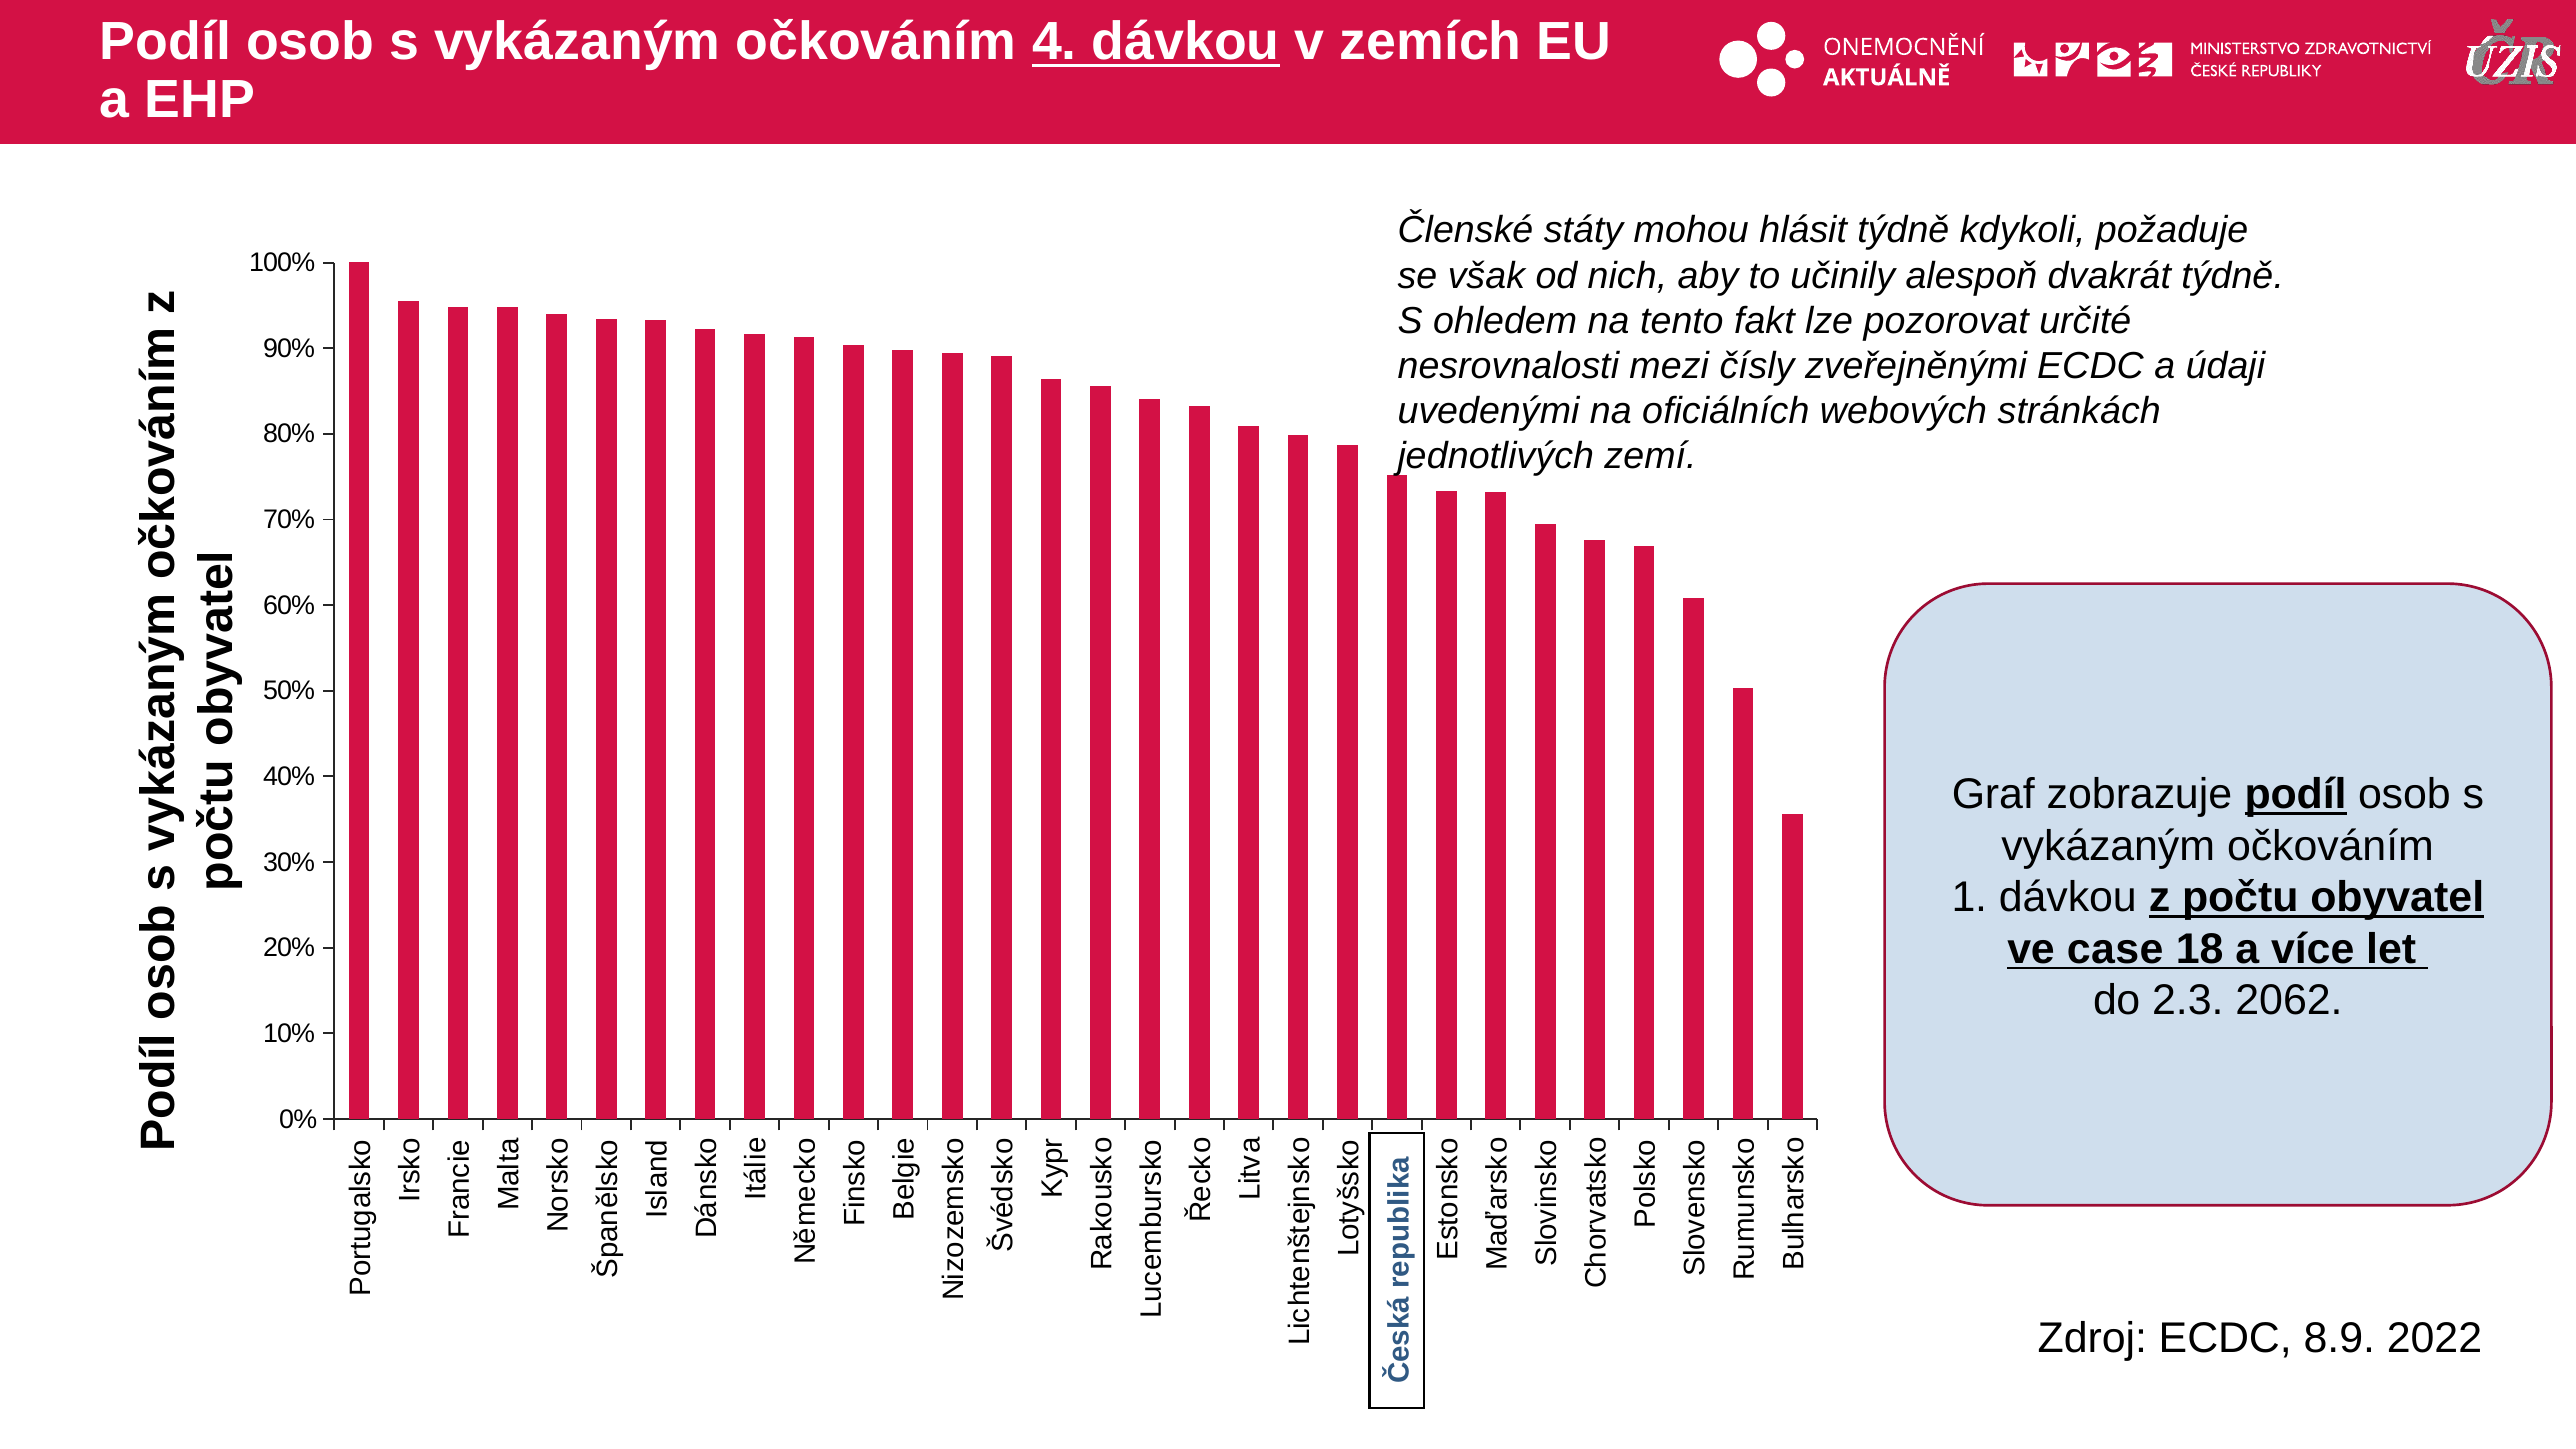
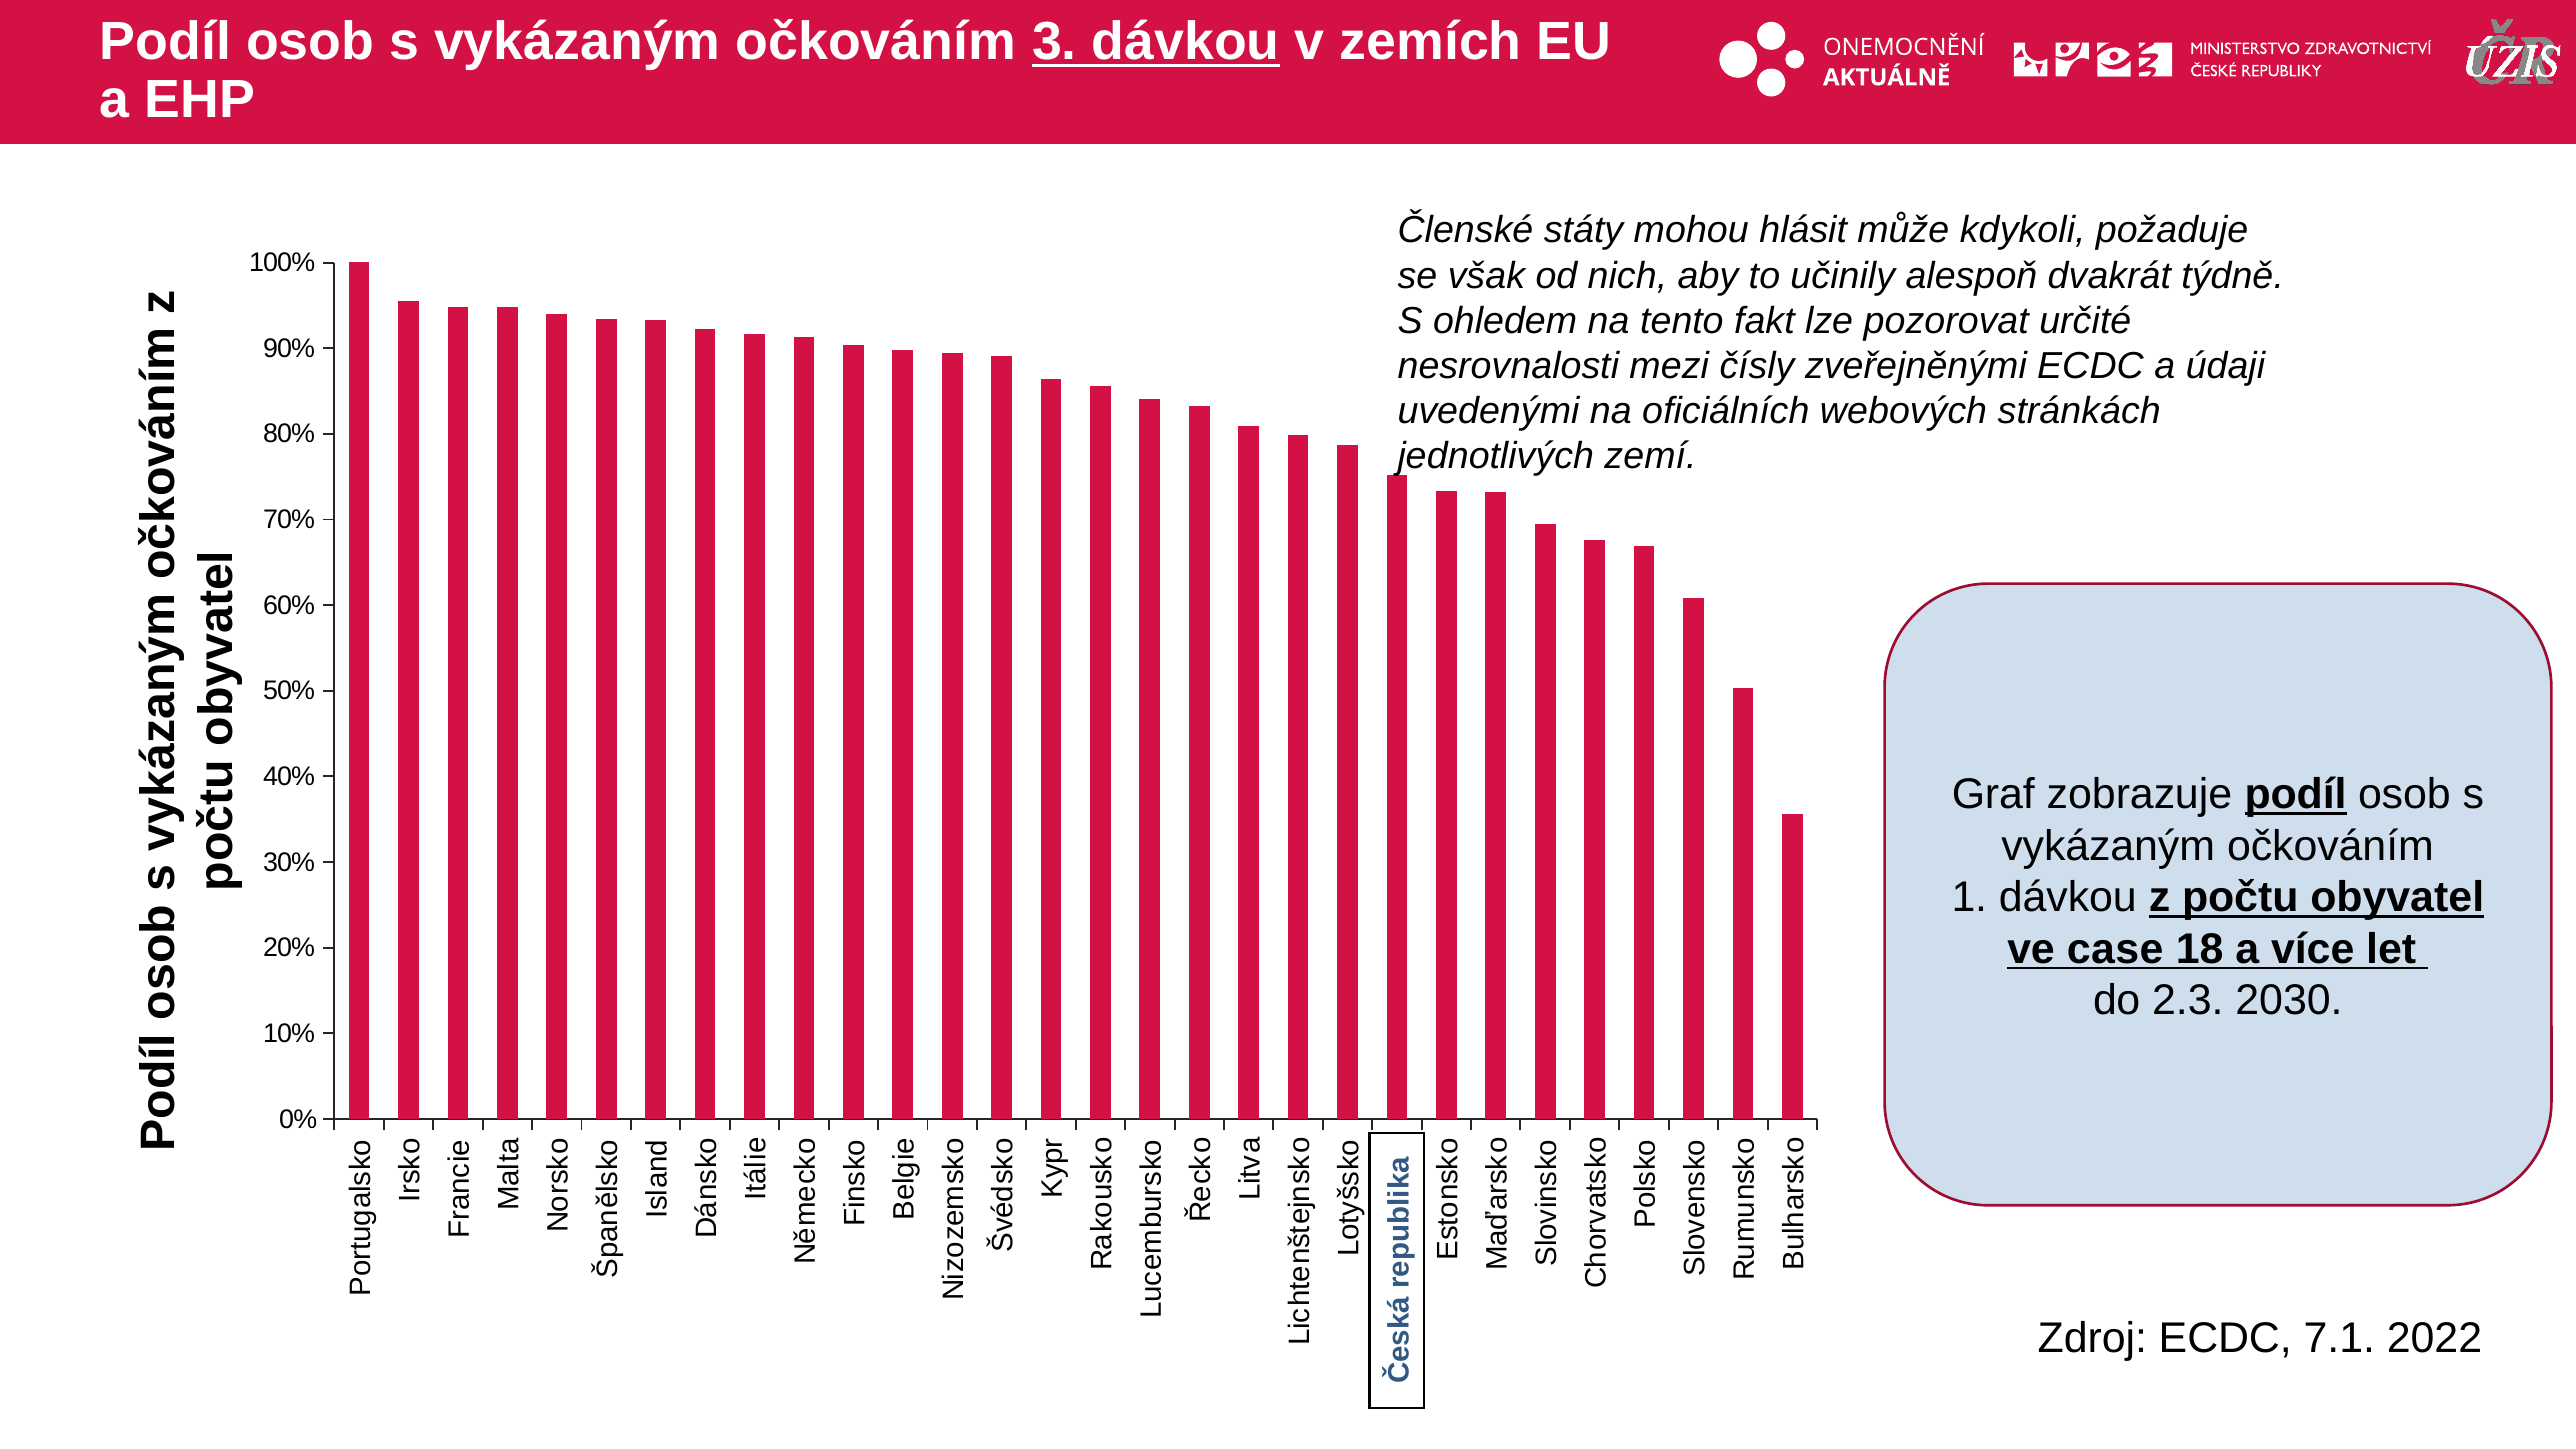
4: 4 -> 3 (1054, 42)
hlásit týdně: týdně -> může (1903, 231)
2062: 2062 -> 2030 (2289, 1000)
8.9: 8.9 -> 7.1 (2339, 1338)
